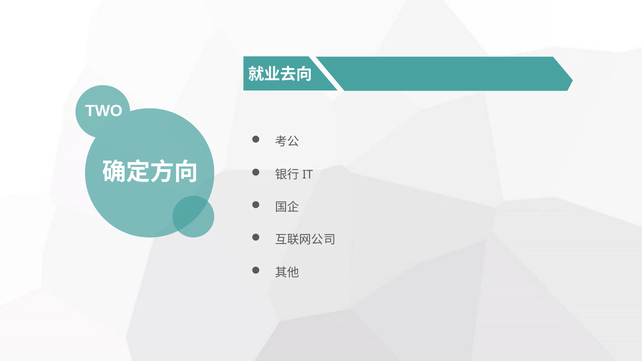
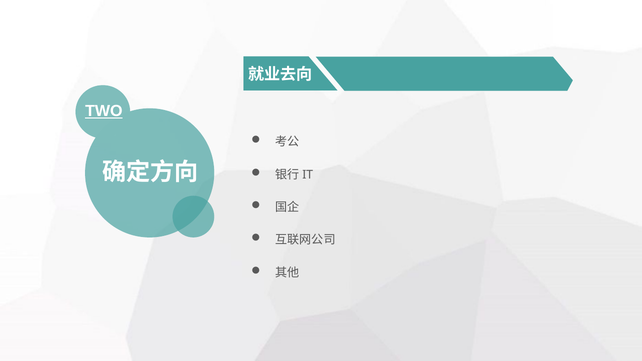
TWO underline: none -> present (104, 111)
